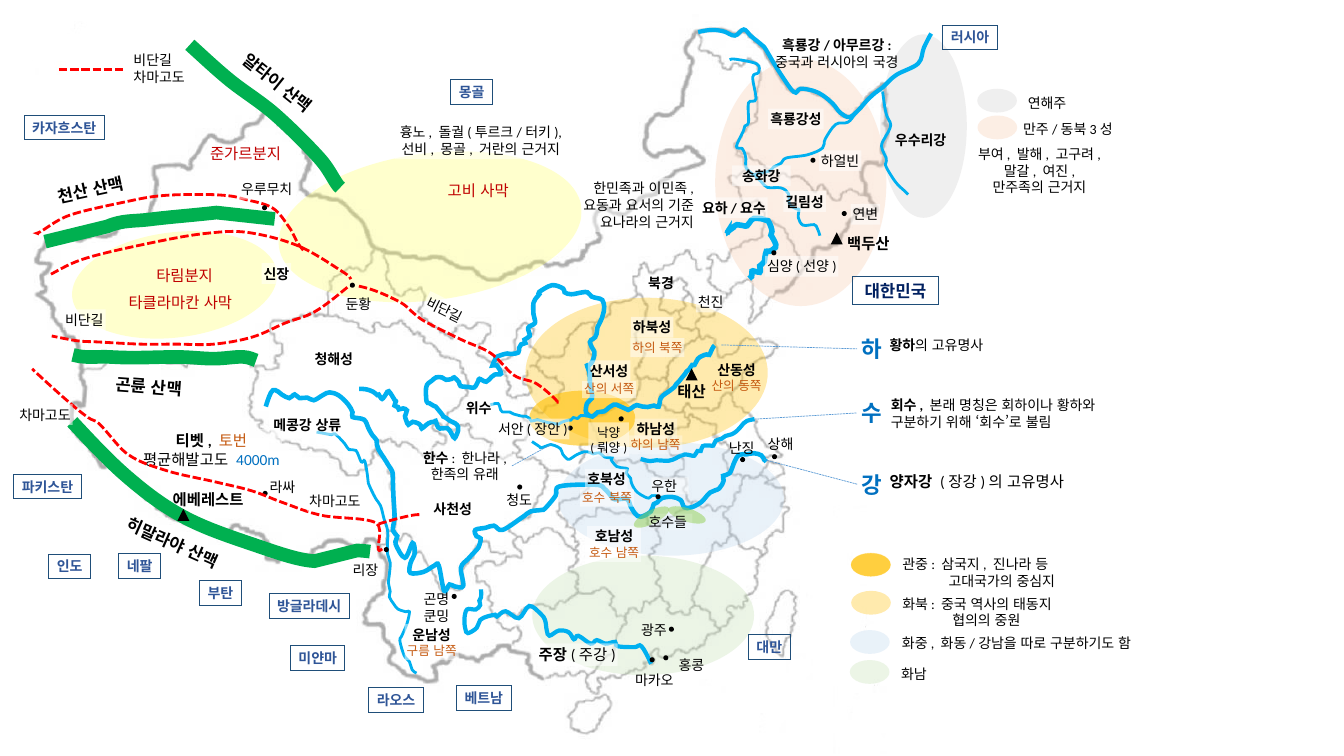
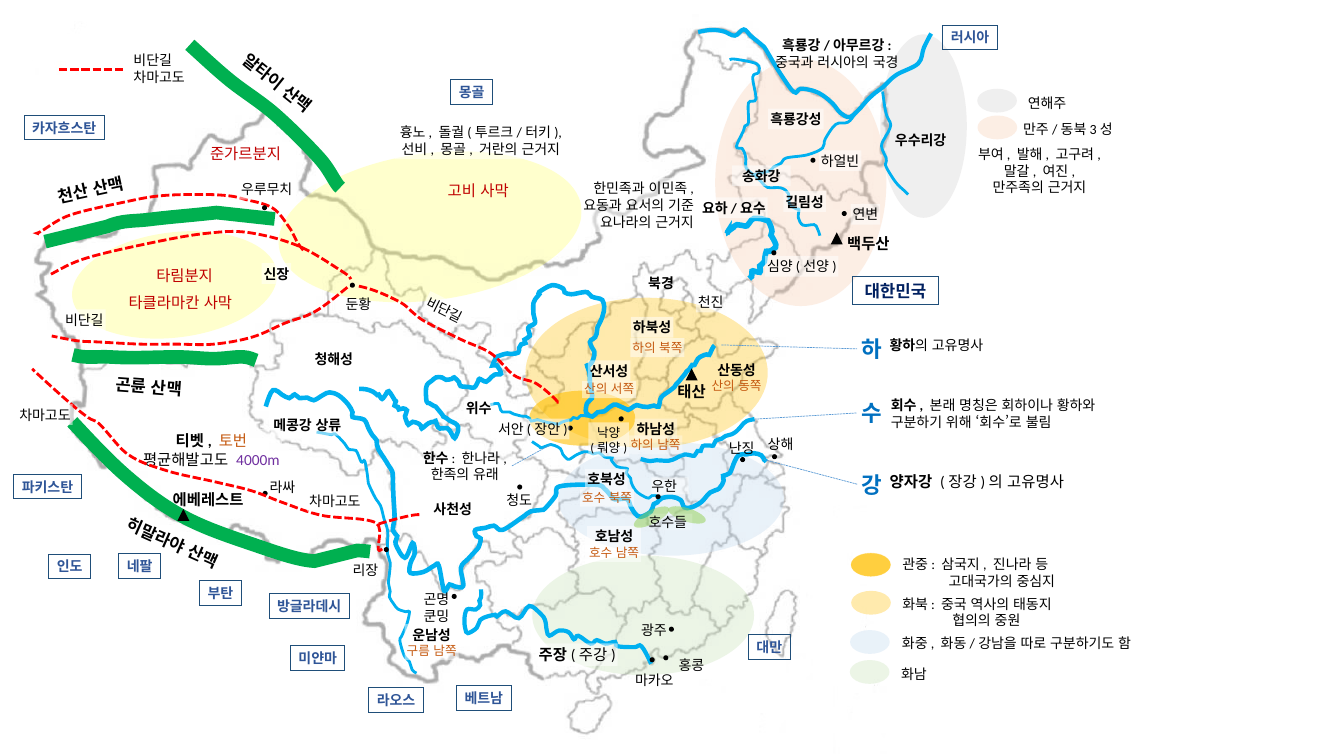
4000m colour: blue -> purple (258, 460)
